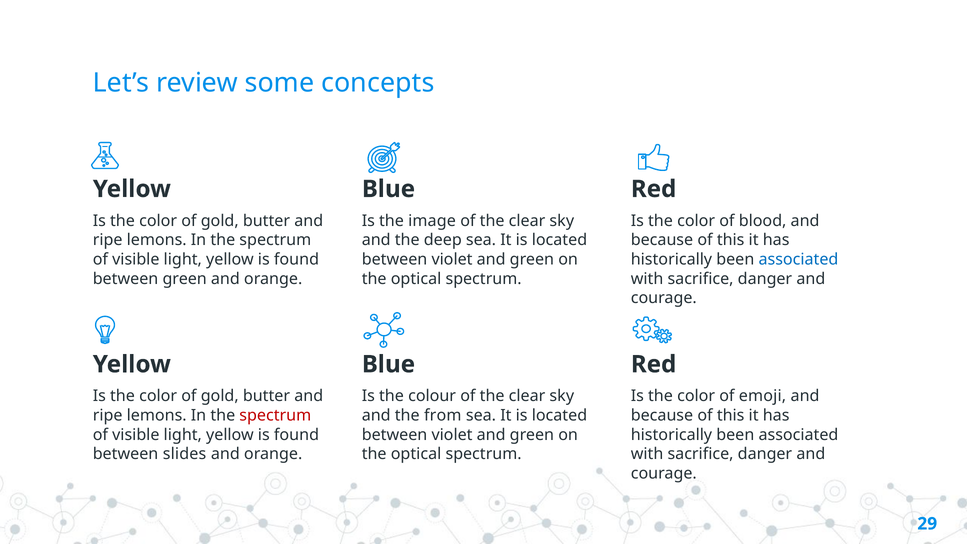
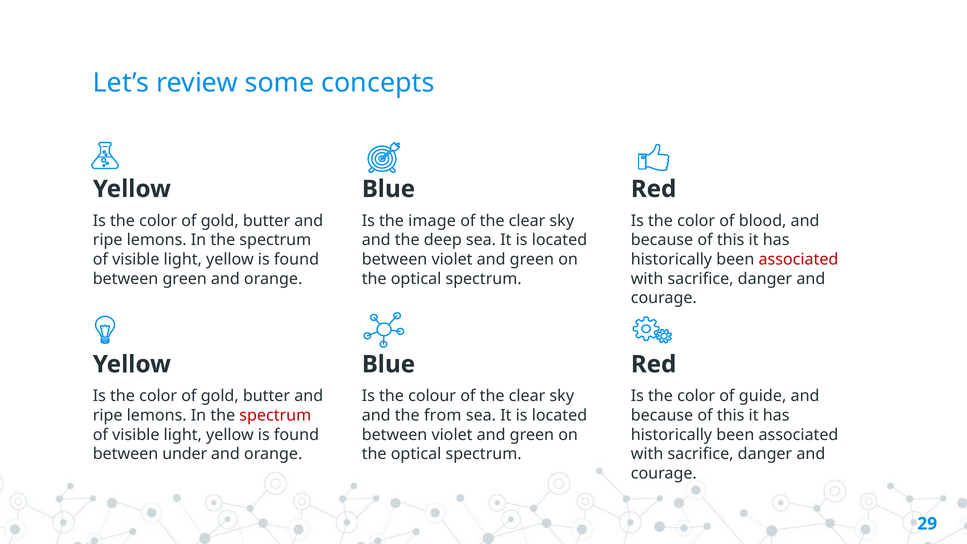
associated colour: blue -> red (798, 259)
emoji: emoji -> guide (763, 396)
slides: slides -> under (185, 454)
